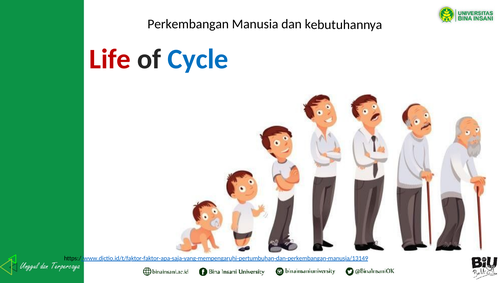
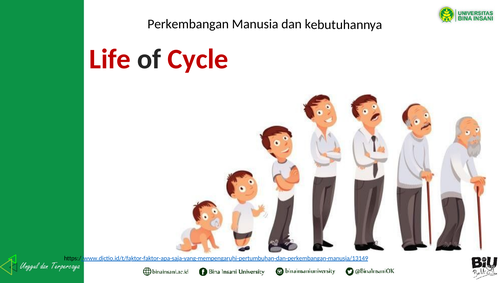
Cycle colour: blue -> red (198, 59)
